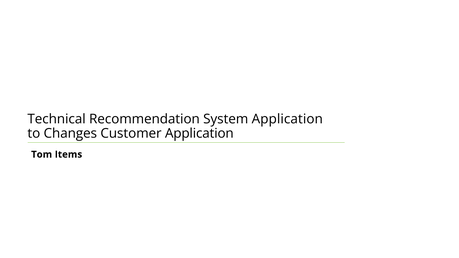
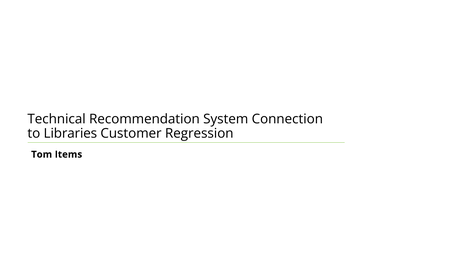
System Application: Application -> Connection (287, 119)
Changes: Changes -> Libraries (70, 133)
Customer Application: Application -> Regression (199, 133)
